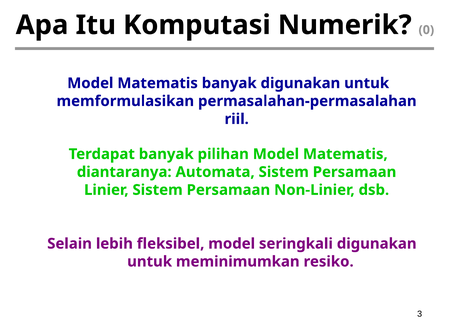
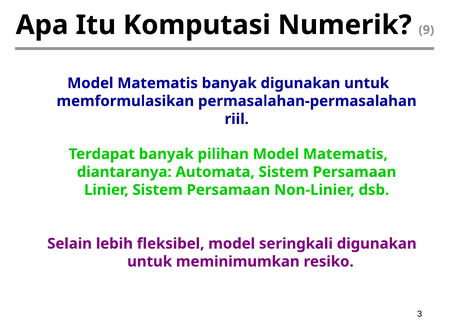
0: 0 -> 9 (426, 30)
